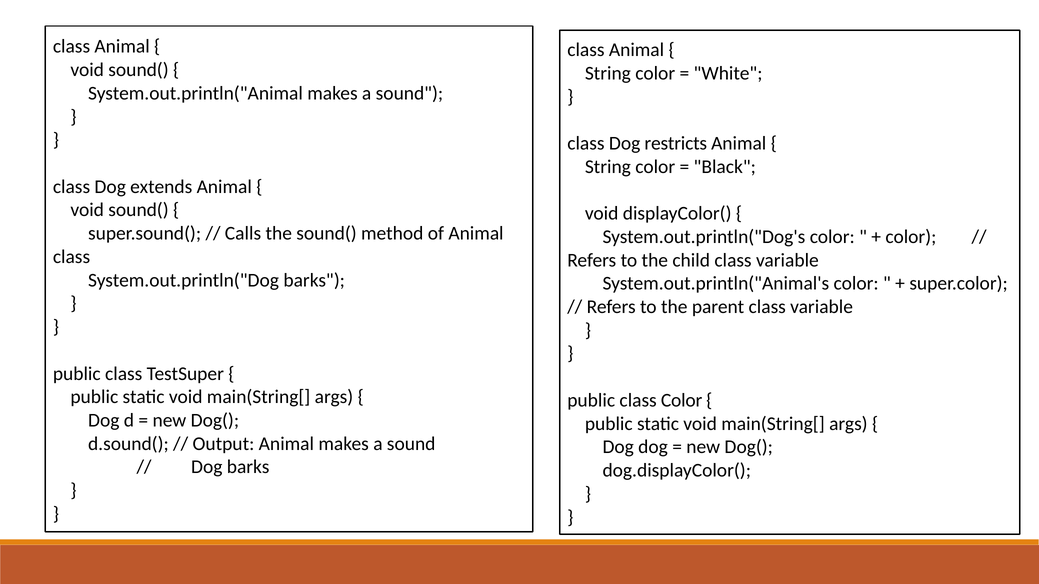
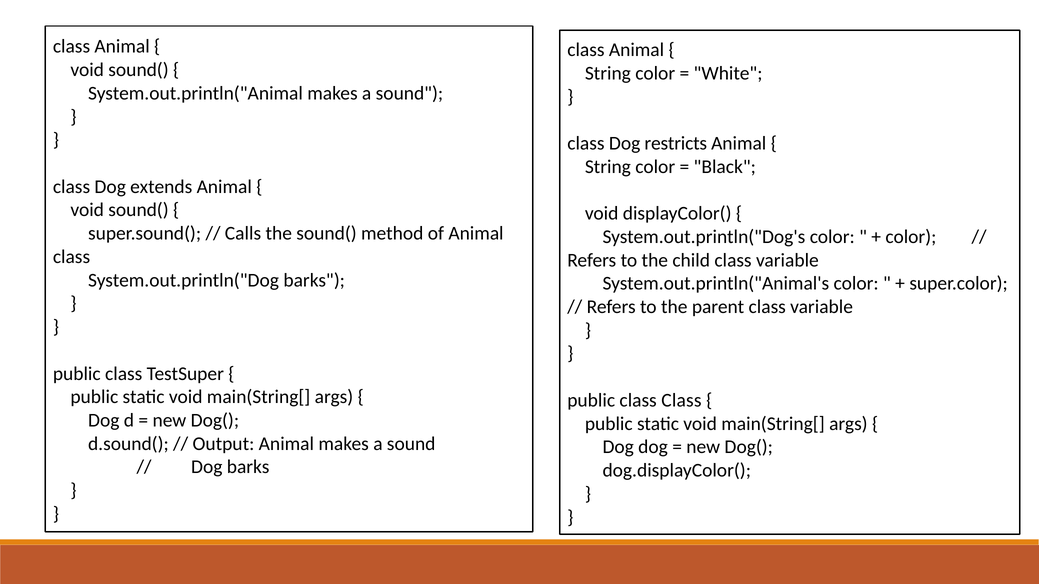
class Color: Color -> Class (681, 401)
